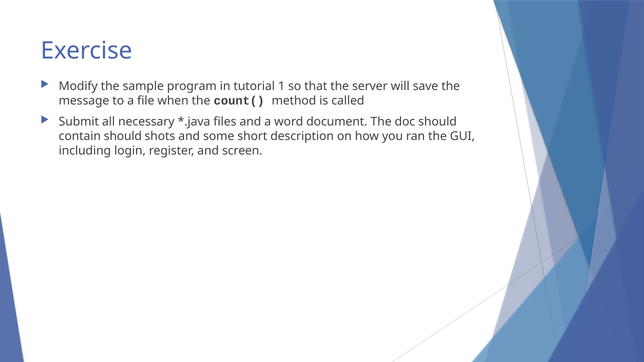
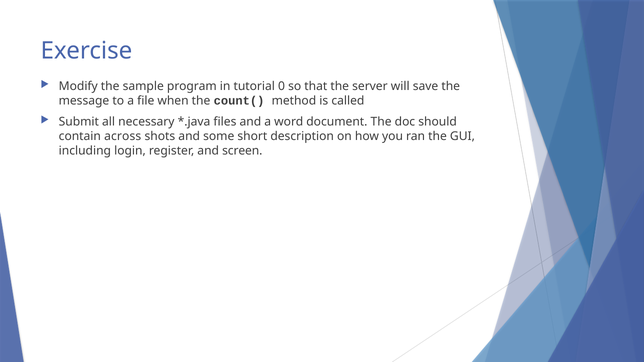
1: 1 -> 0 (282, 86)
contain should: should -> across (123, 137)
